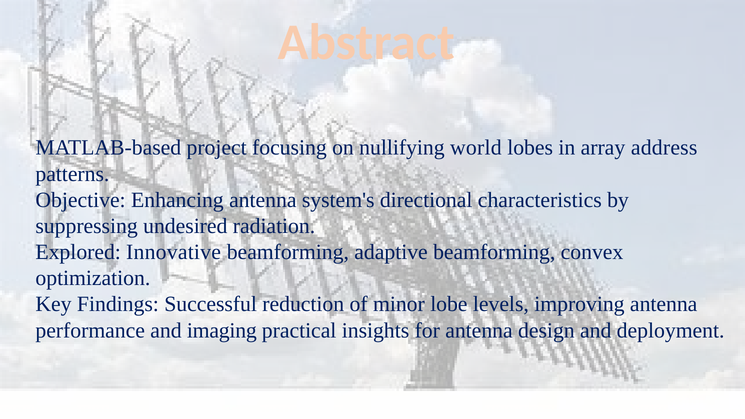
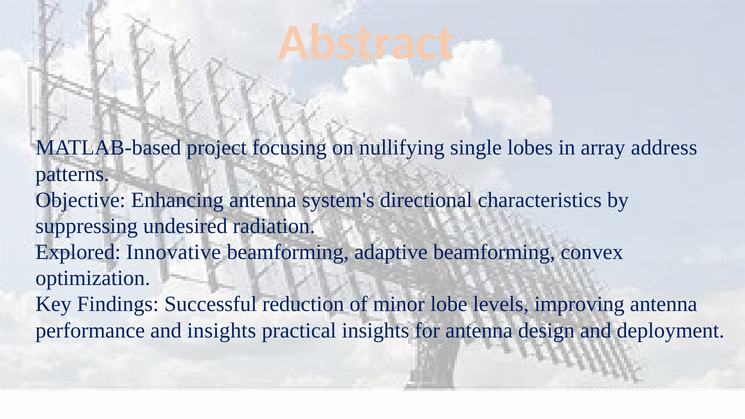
world: world -> single (476, 148)
and imaging: imaging -> insights (222, 330)
